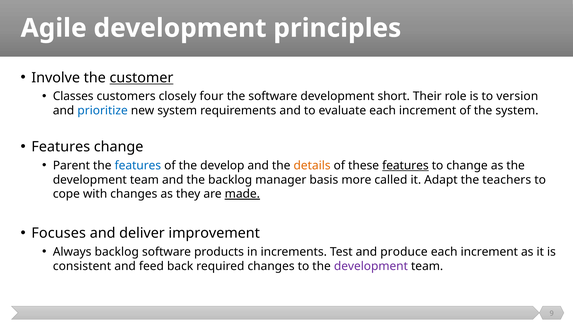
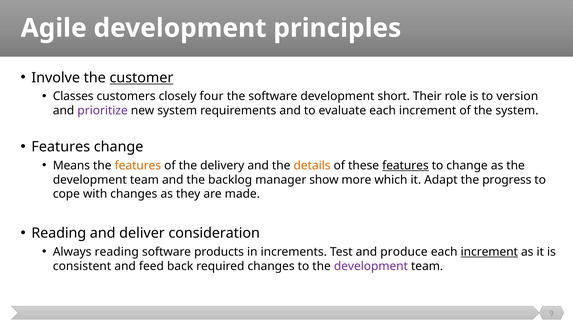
prioritize colour: blue -> purple (103, 111)
Parent: Parent -> Means (71, 166)
features colour: blue -> orange (138, 166)
develop: develop -> delivery (222, 166)
basis: basis -> show (324, 180)
called: called -> which (391, 180)
teachers: teachers -> progress (507, 180)
made underline: present -> none (242, 194)
Focuses: Focuses -> Reading (59, 233)
improvement: improvement -> consideration (214, 233)
Always backlog: backlog -> reading (117, 252)
increment underline: none -> present (489, 252)
